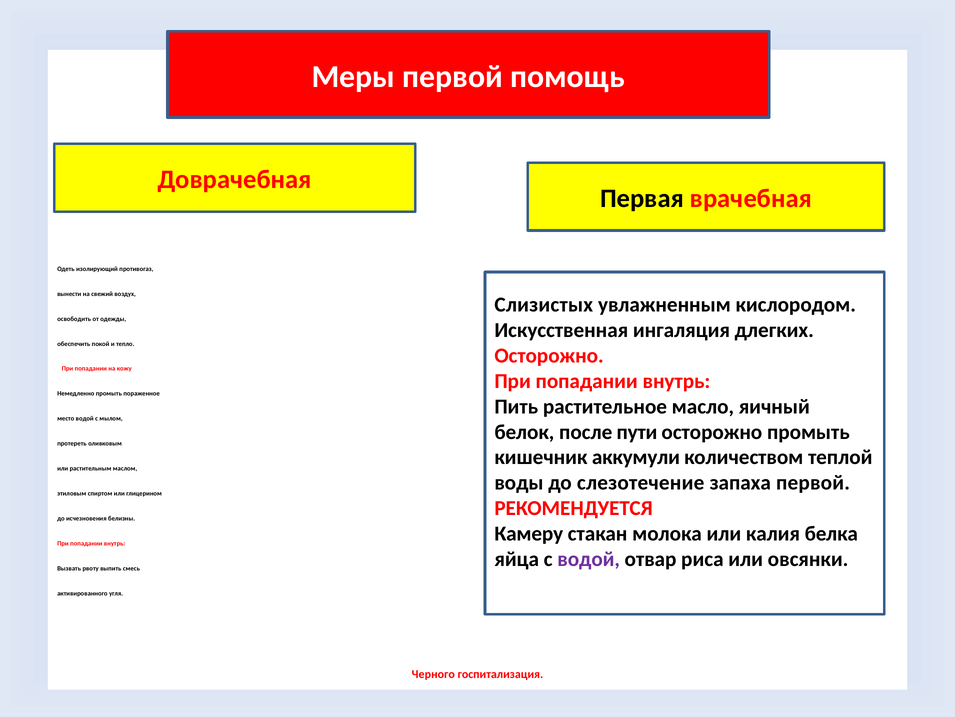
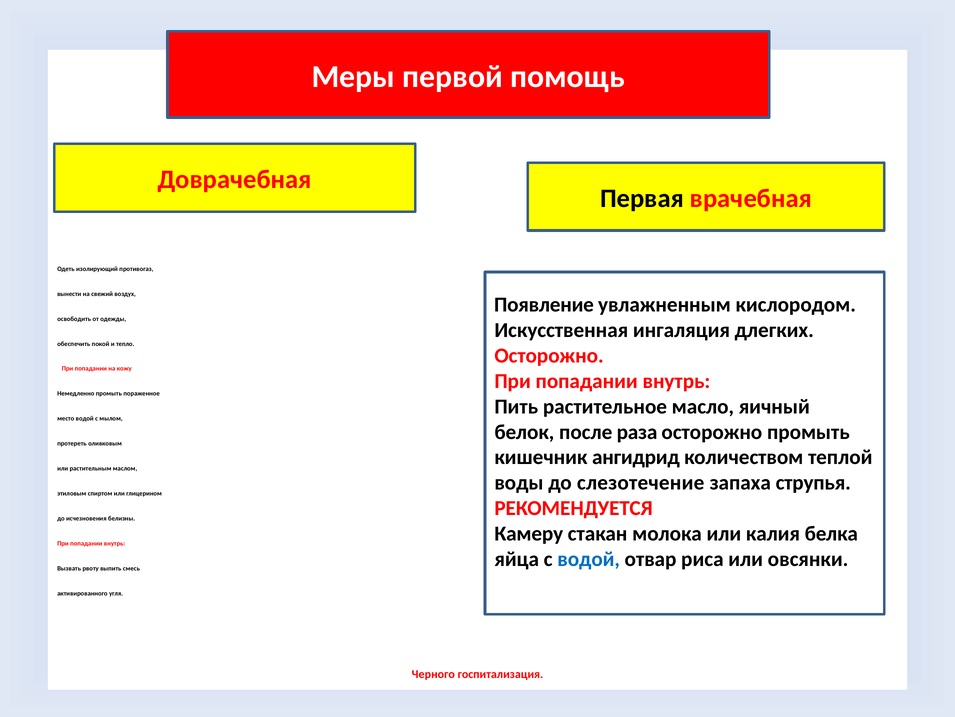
Слизистых: Слизистых -> Появление (544, 304)
пути: пути -> раза (637, 432)
аккумули: аккумули -> ангидрид (636, 457)
запаха первой: первой -> струпья (813, 482)
водой colour: purple -> blue (589, 559)
